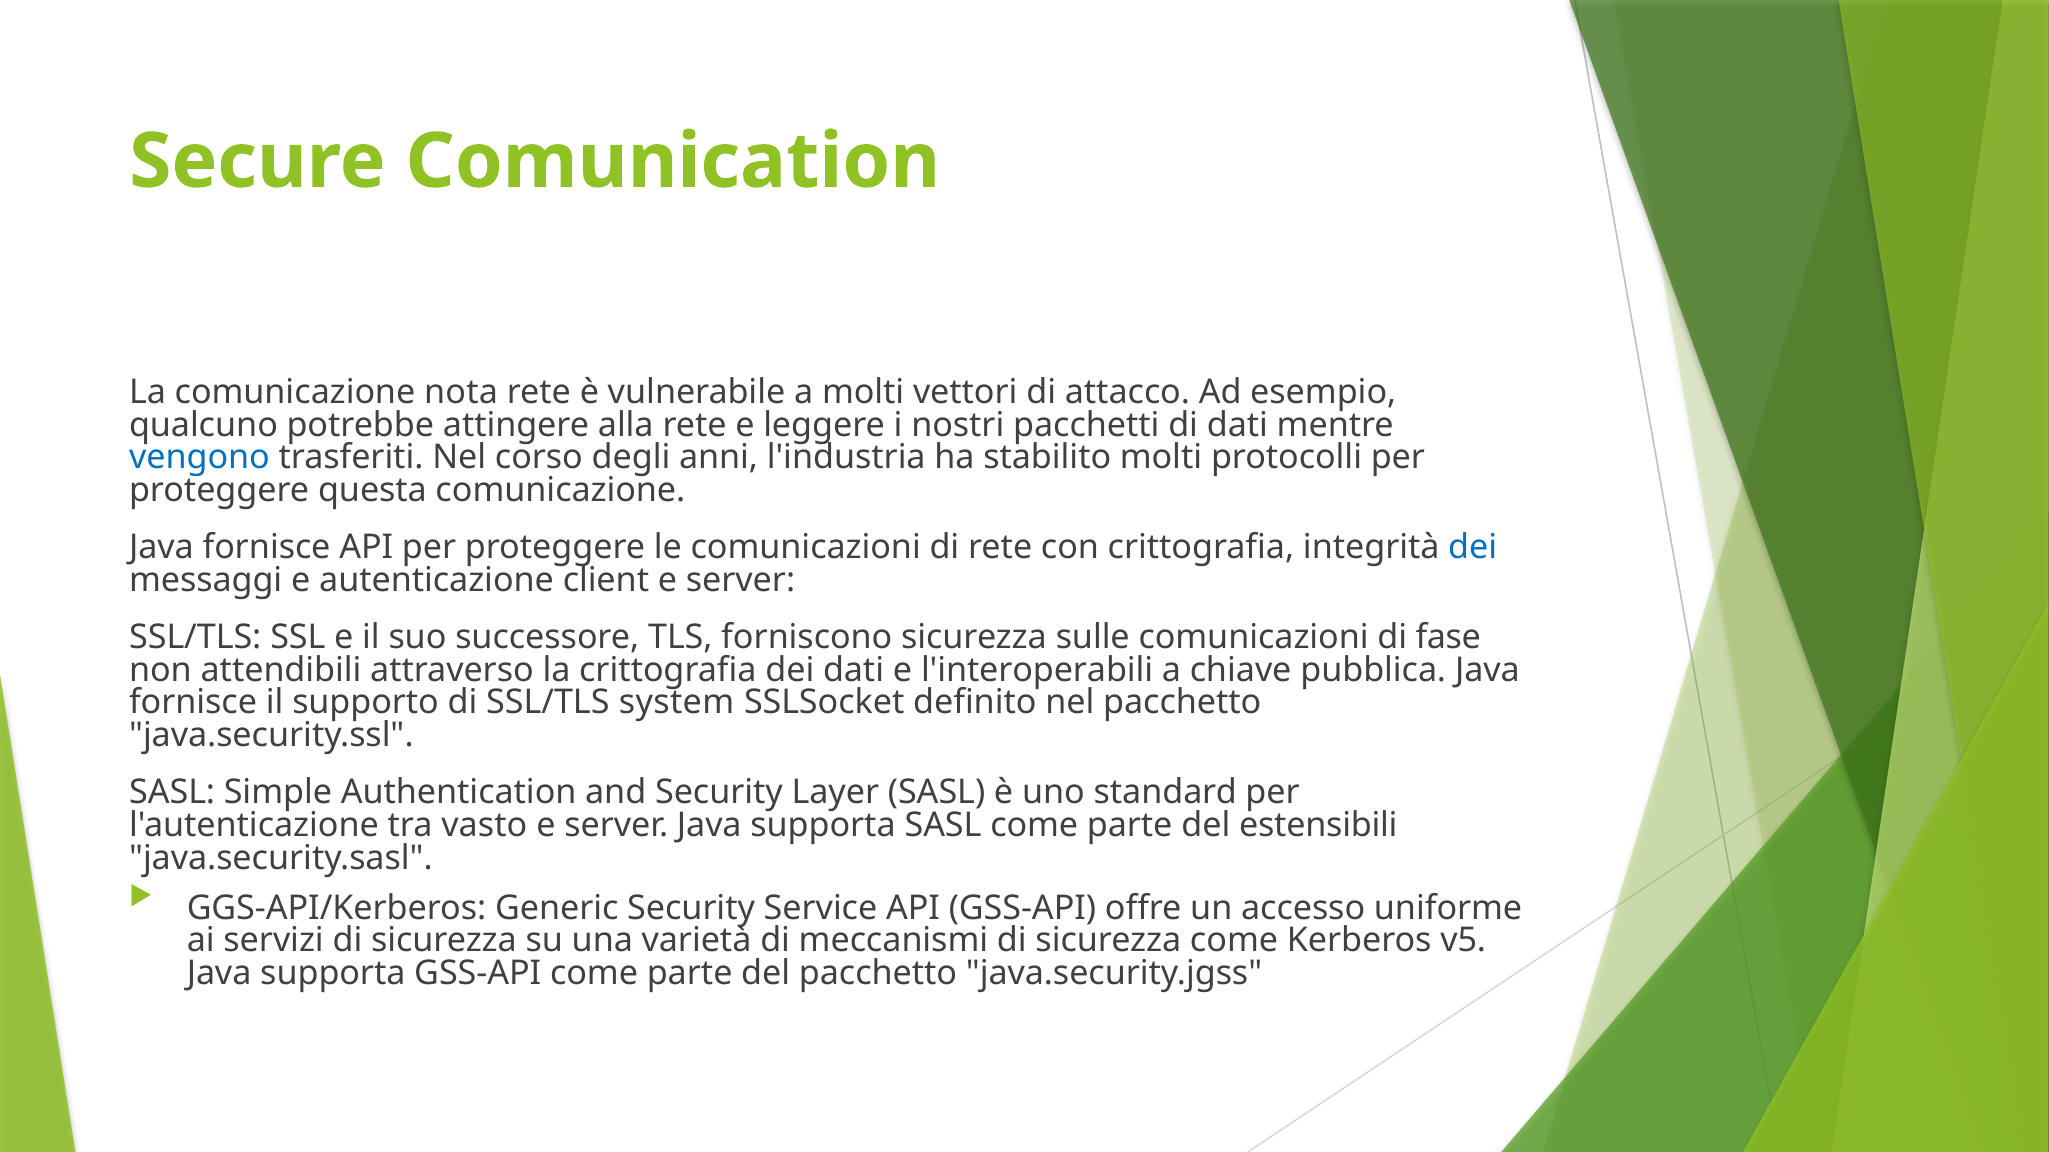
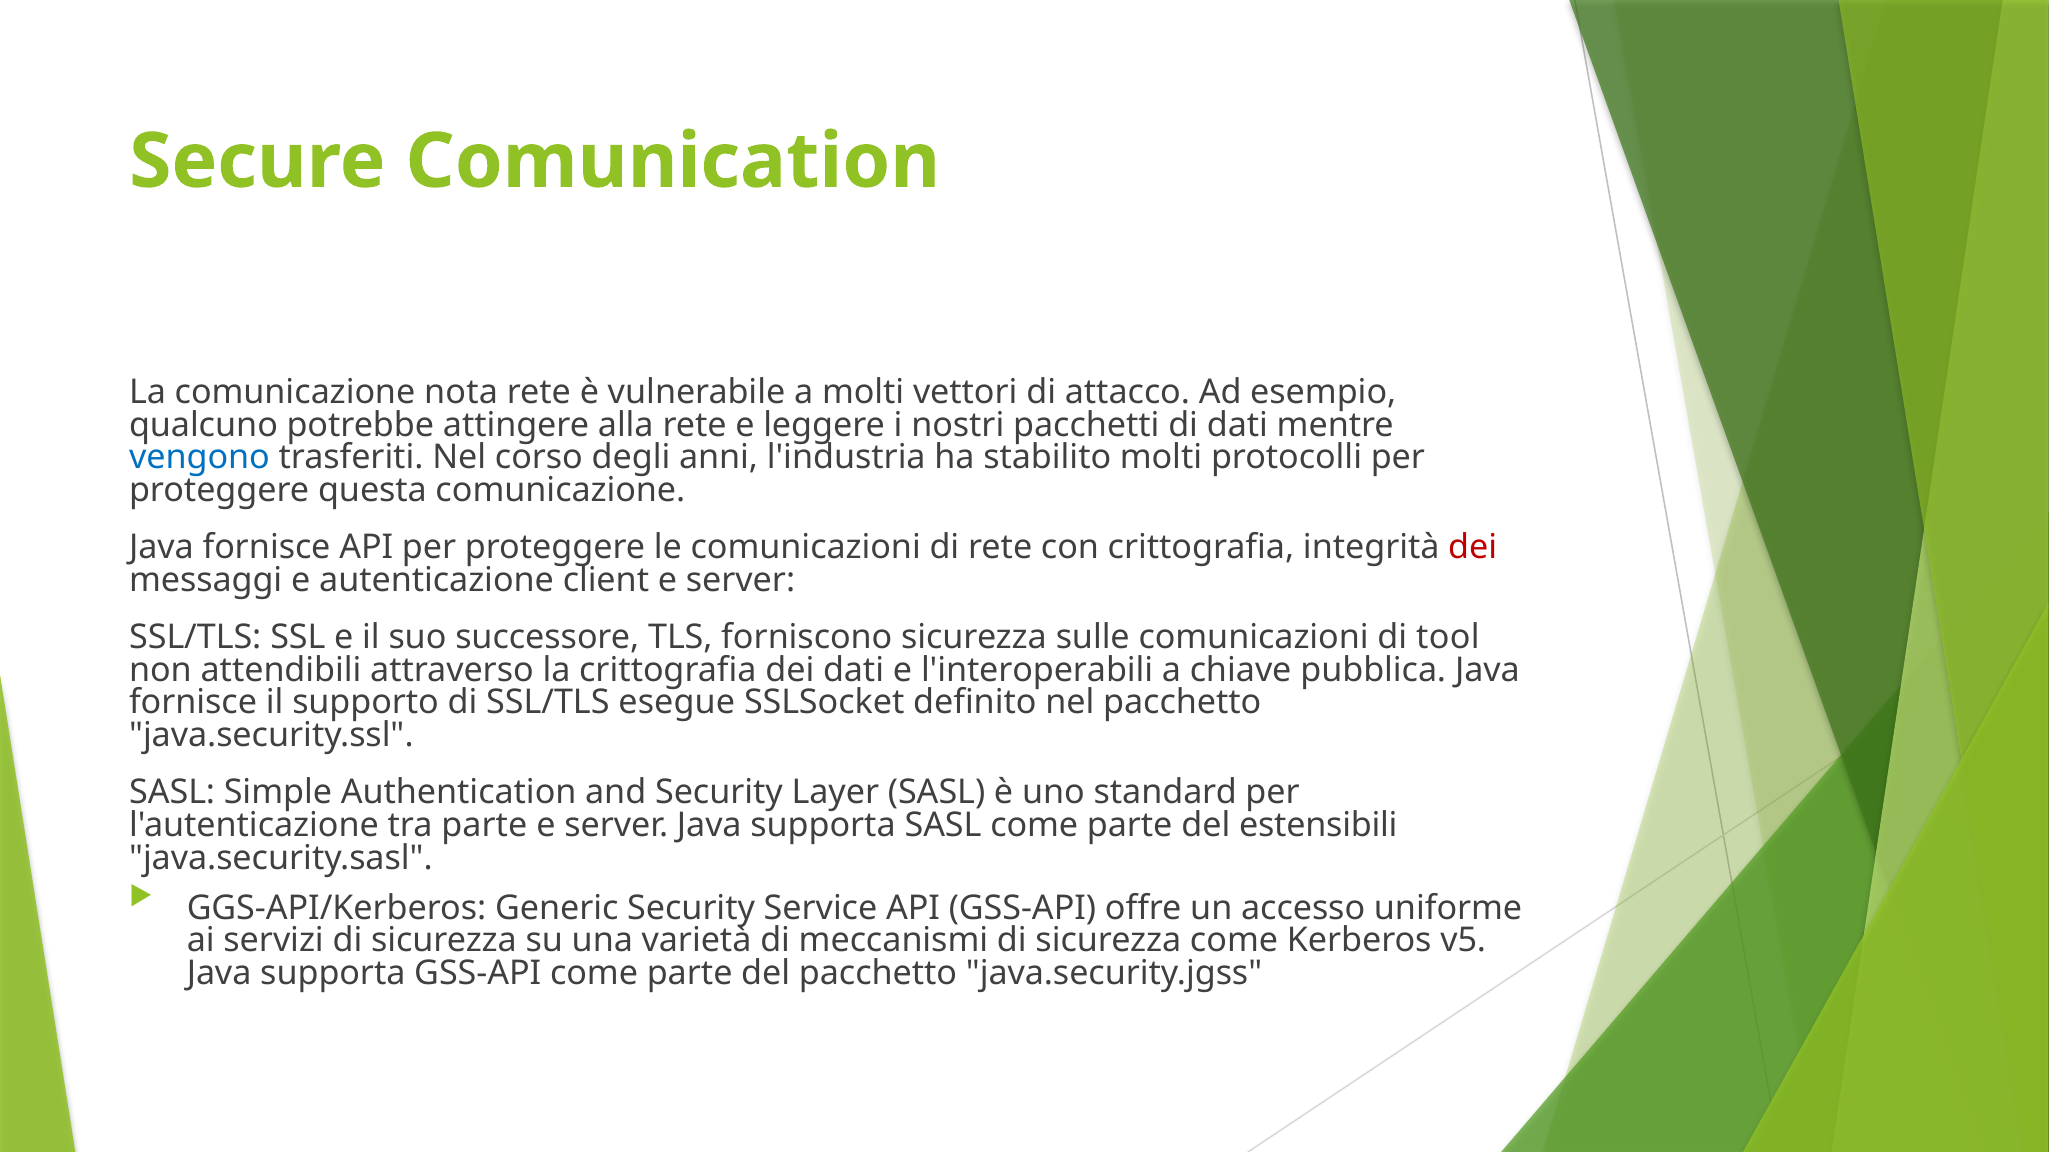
dei colour: blue -> red (1473, 548)
fase: fase -> tool (1448, 637)
system: system -> esegue (677, 703)
tra vasto: vasto -> parte (484, 826)
